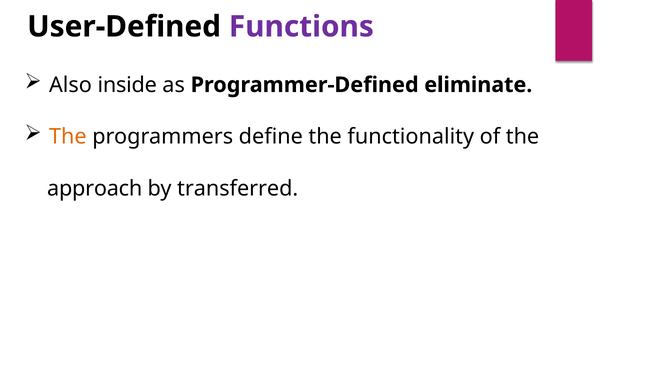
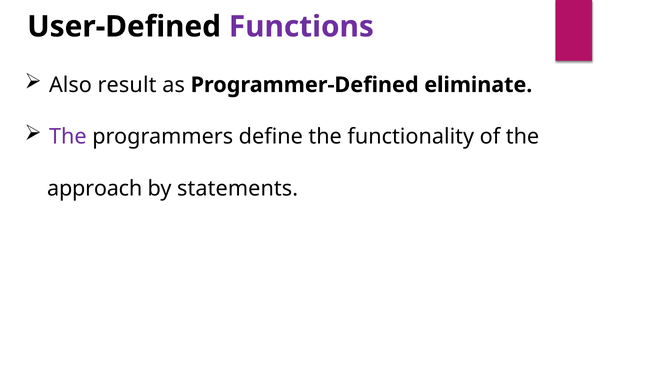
inside: inside -> result (127, 85)
The colour: orange -> purple (68, 137)
transferred: transferred -> statements (238, 189)
